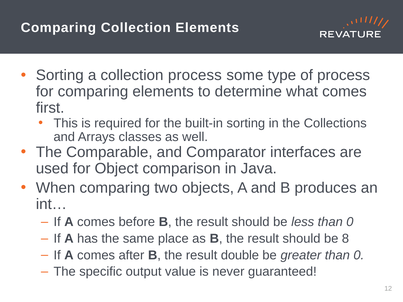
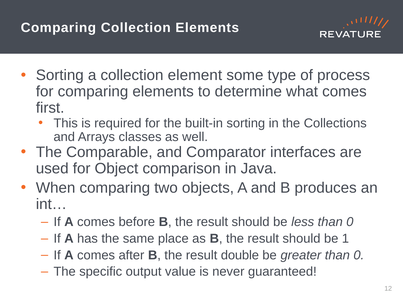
collection process: process -> element (195, 75)
8: 8 -> 1 (345, 239)
